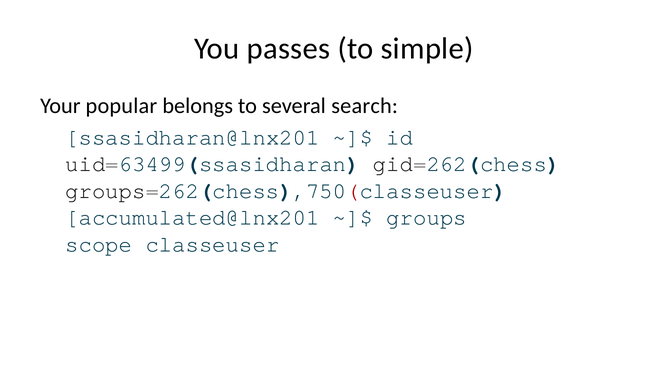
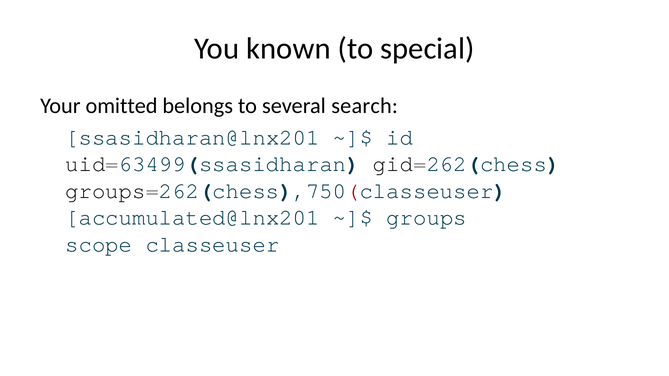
passes: passes -> known (288, 49)
simple: simple -> special (427, 49)
popular: popular -> omitted (122, 106)
